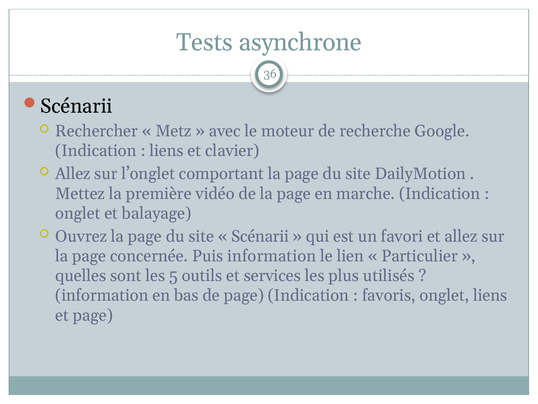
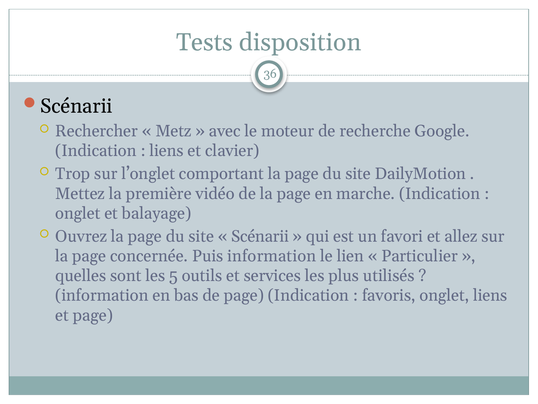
asynchrone: asynchrone -> disposition (300, 42)
Allez: Allez -> Trop (73, 174)
